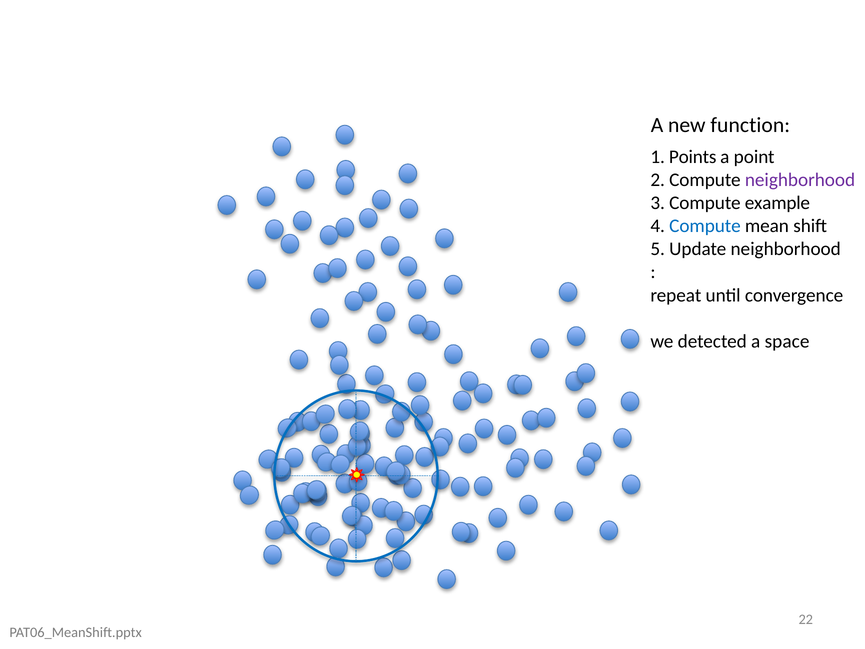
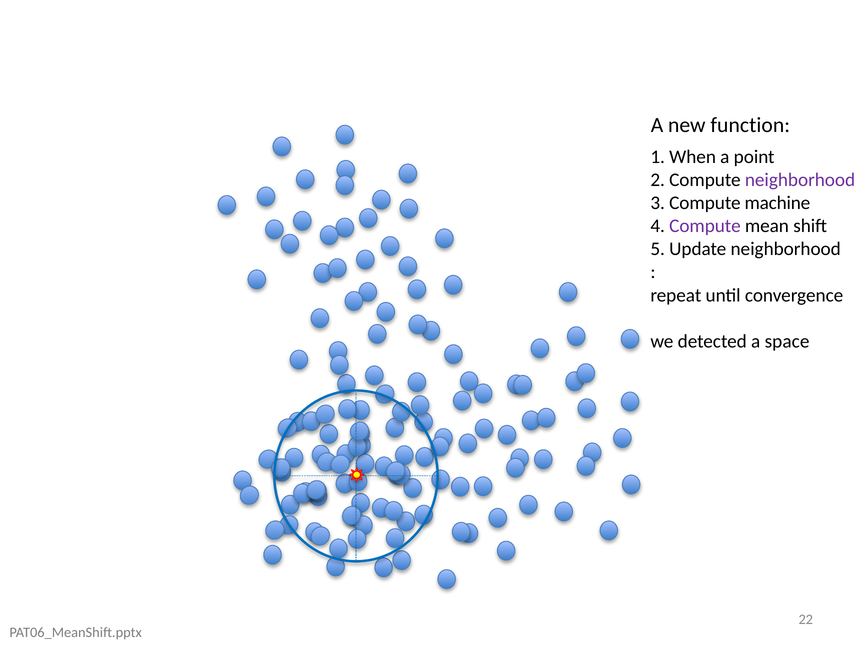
Points: Points -> When (693, 157)
example: example -> machine (777, 203)
Compute colour: blue -> purple (705, 226)
